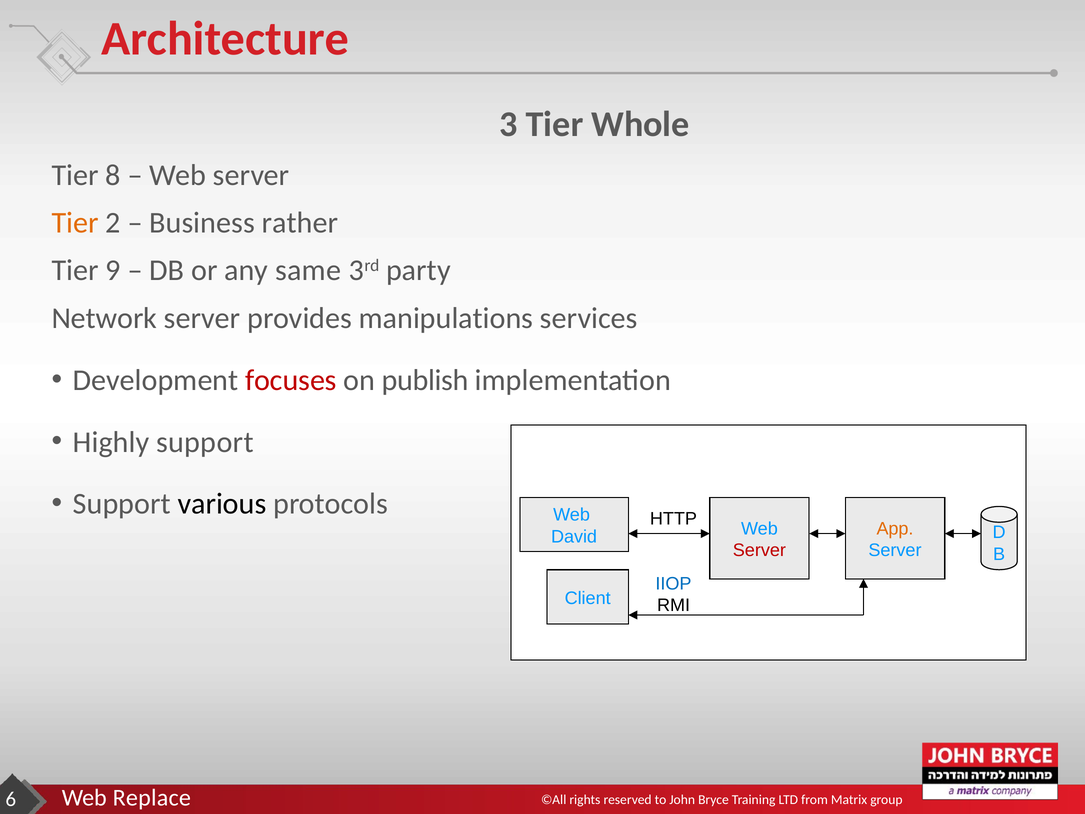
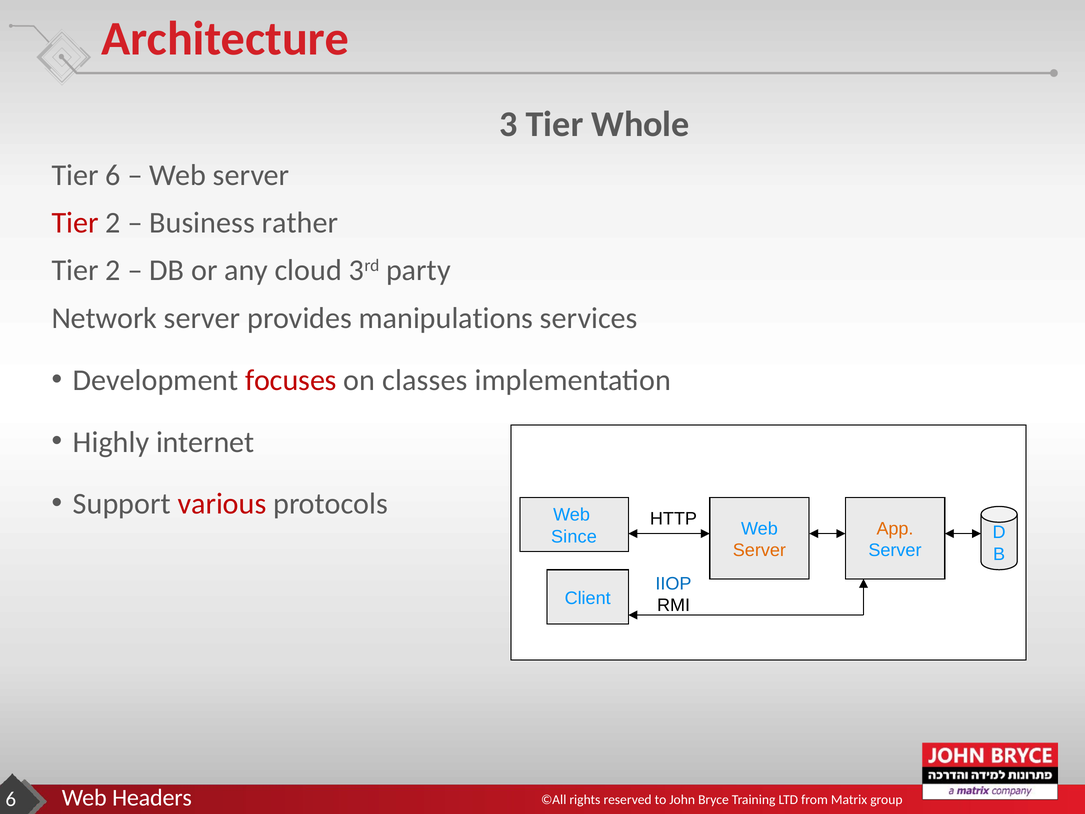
Tier 8: 8 -> 6 (113, 175)
Tier colour: orange -> red (75, 223)
9: 9 -> 2 (113, 270)
same: same -> cloud (308, 270)
publish: publish -> classes (425, 380)
Highly support: support -> internet (205, 442)
various colour: black -> red (222, 504)
David: David -> Since (574, 536)
Server colour: red -> orange (759, 550)
Replace: Replace -> Headers (152, 798)
